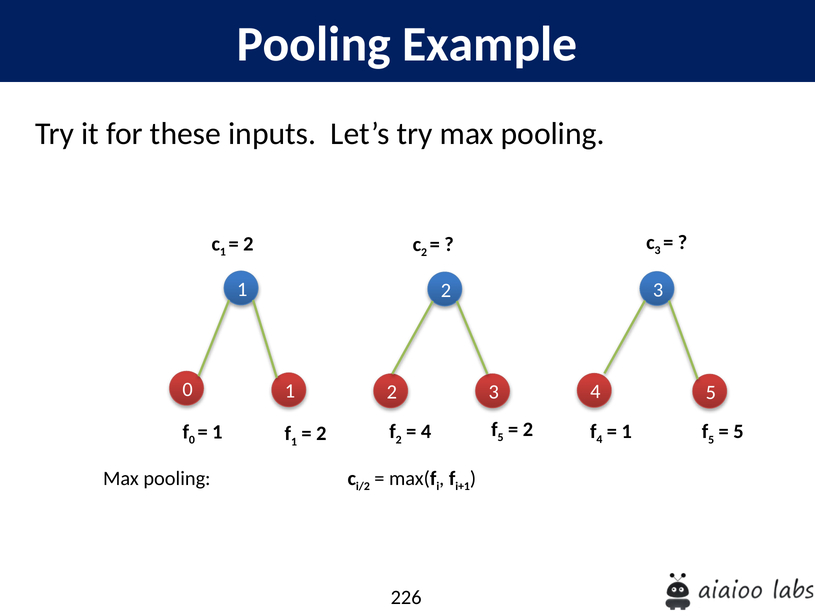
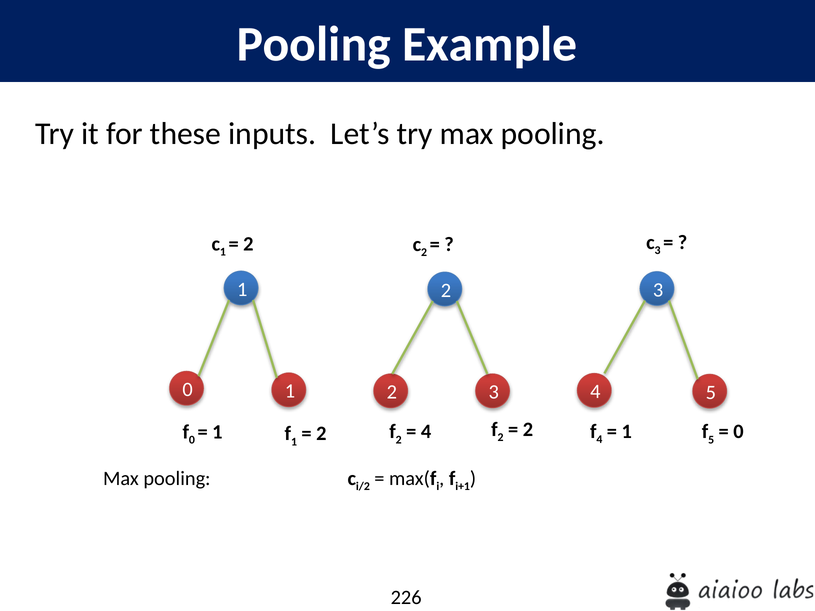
5: 5 -> 0 (739, 432)
5: 5 -> 2 (501, 438)
